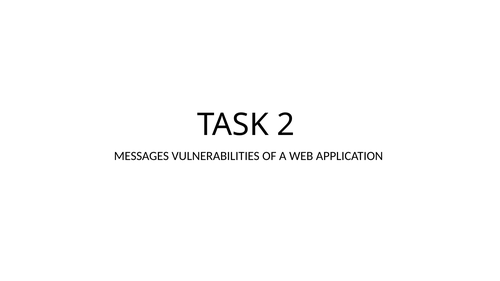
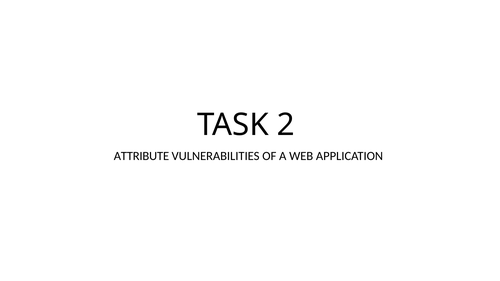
MESSAGES: MESSAGES -> ATTRIBUTE (141, 156)
